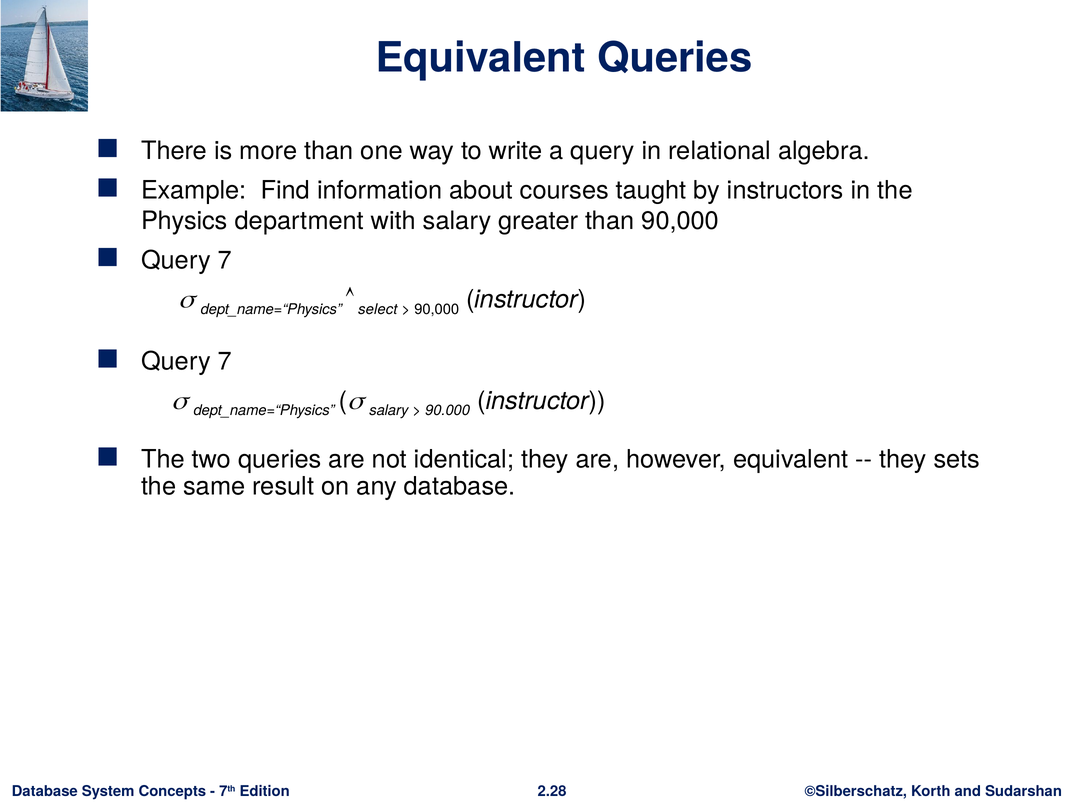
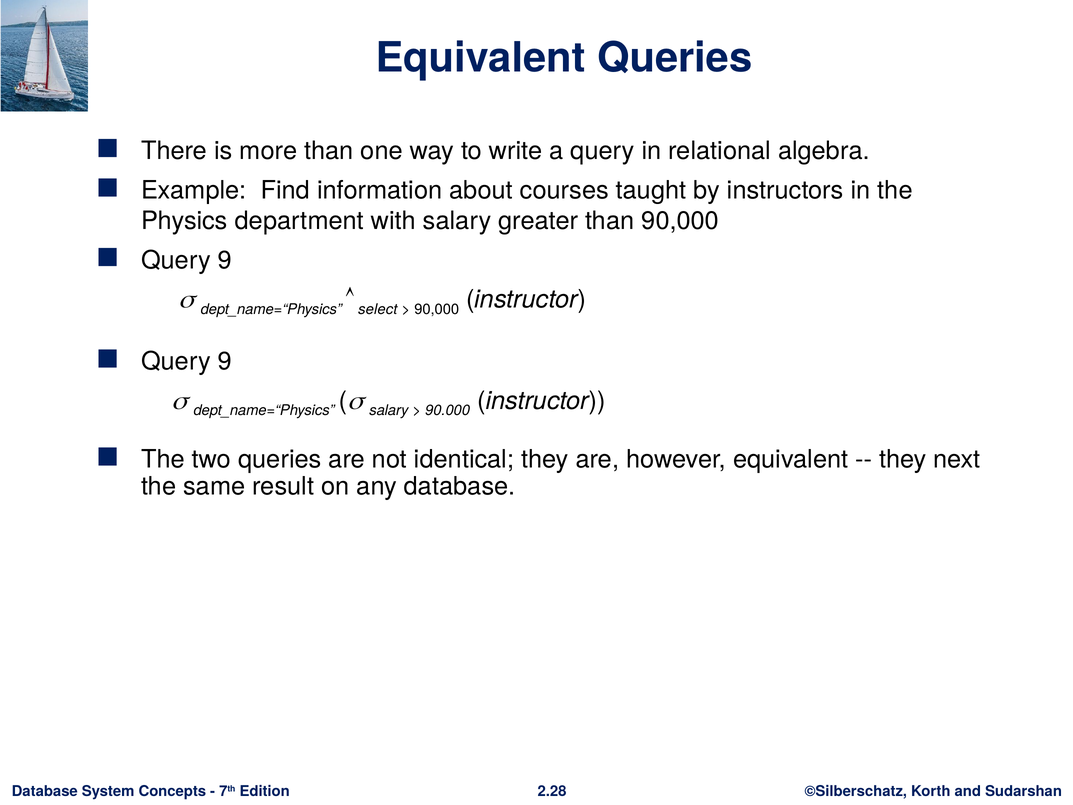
7: 7 -> 9 (225, 260)
7: 7 -> 9 (225, 361)
sets: sets -> next (957, 459)
